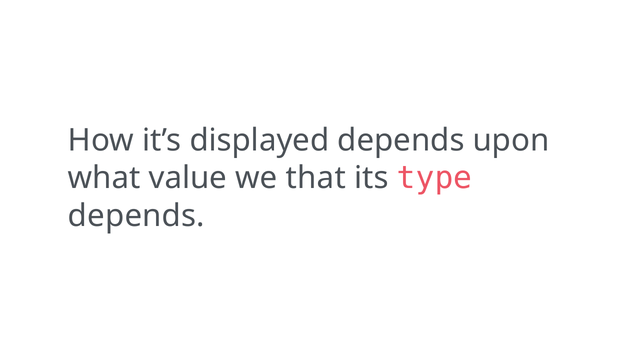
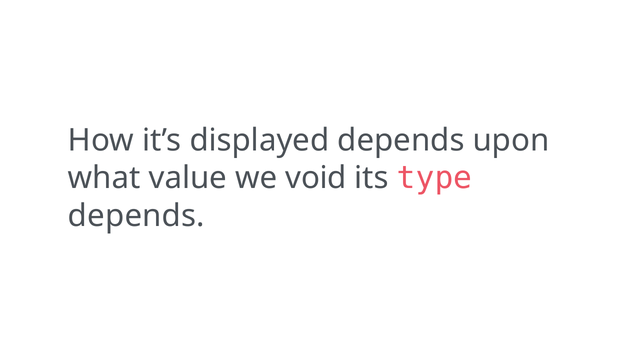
that: that -> void (316, 178)
